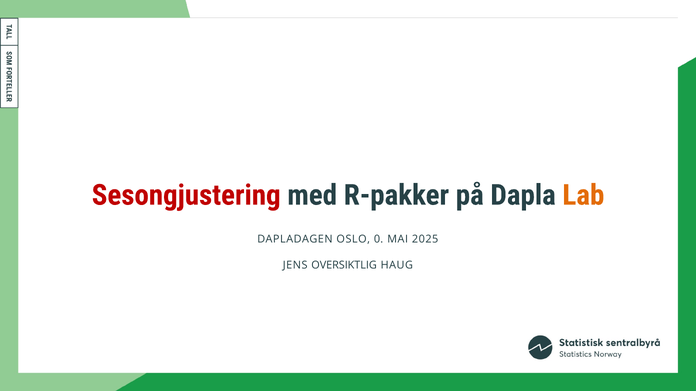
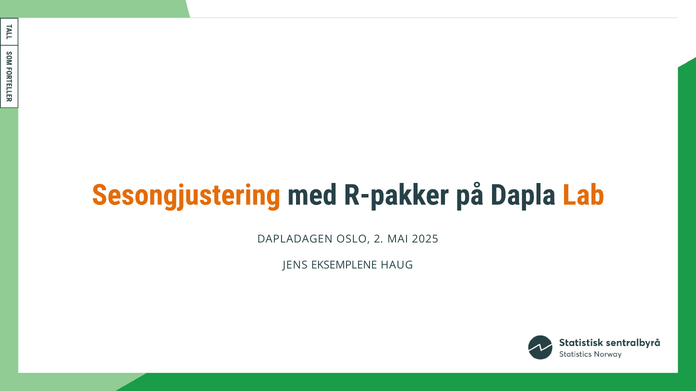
Sesongjustering colour: red -> orange (186, 195)
0: 0 -> 2 (379, 240)
OVERSIKTLIG: OVERSIKTLIG -> EKSEMPLENE (344, 266)
